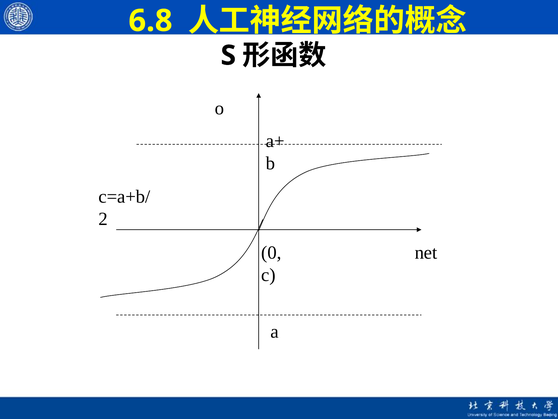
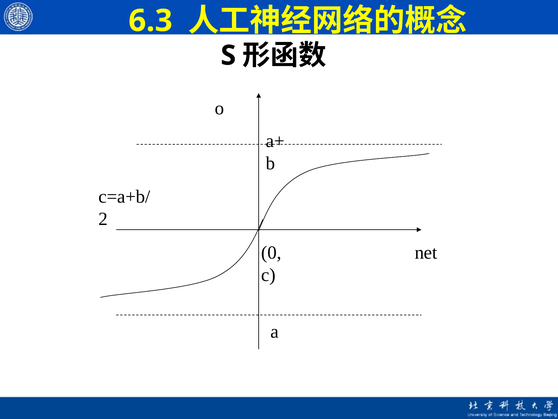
6.8: 6.8 -> 6.3 (150, 21)
